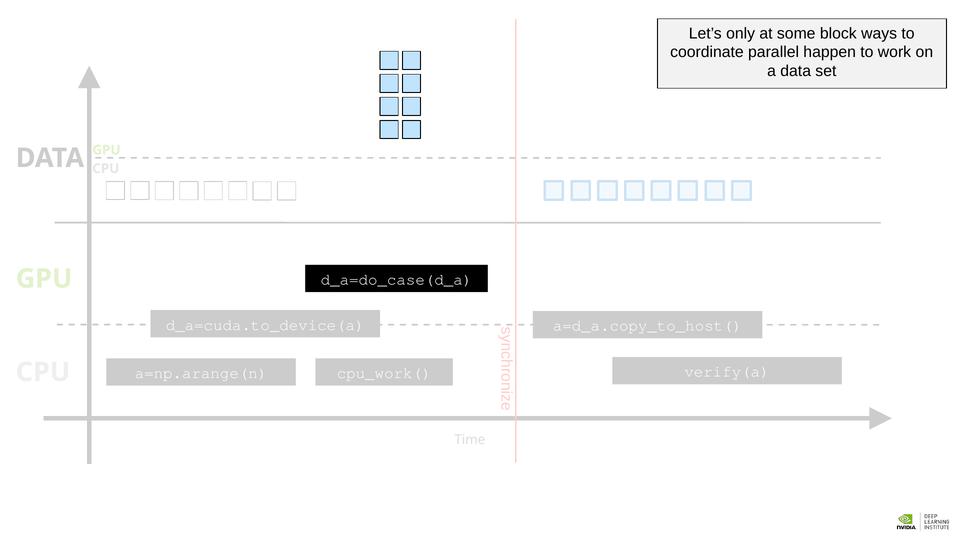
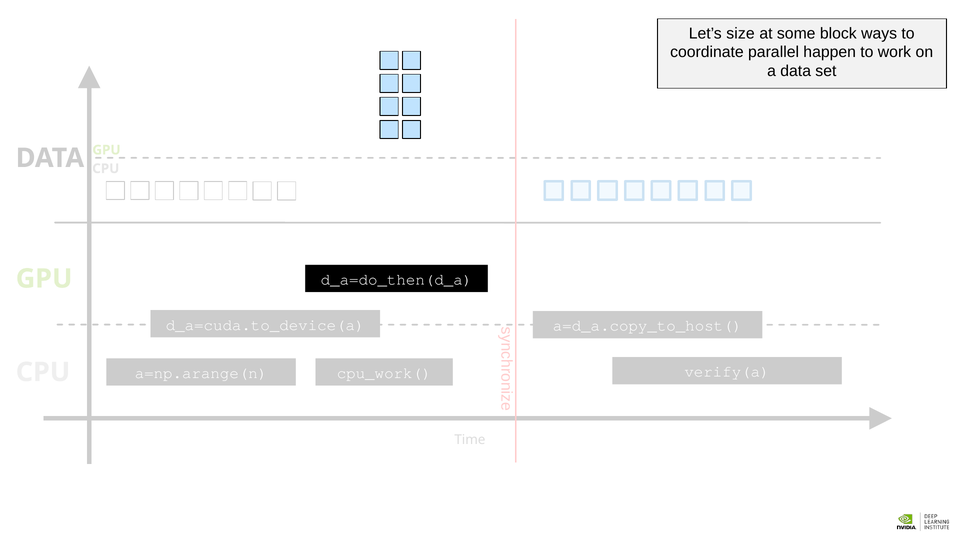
only: only -> size (741, 33)
d_a=do_case(d_a: d_a=do_case(d_a -> d_a=do_then(d_a (396, 279)
